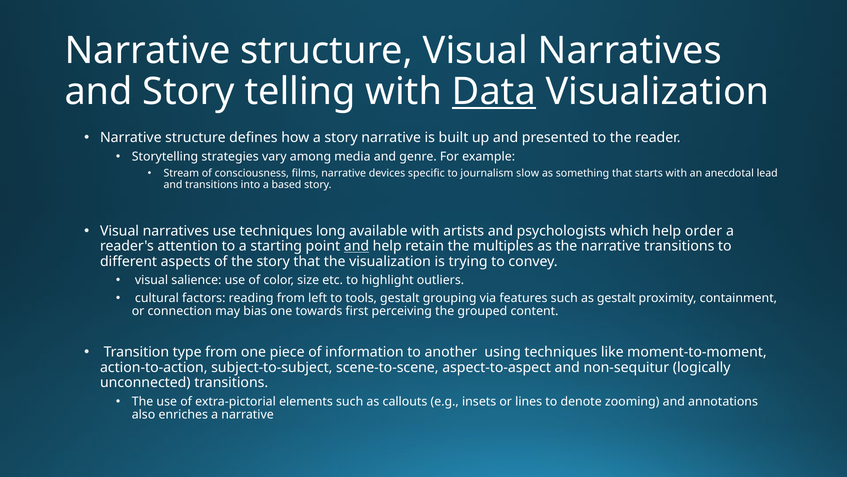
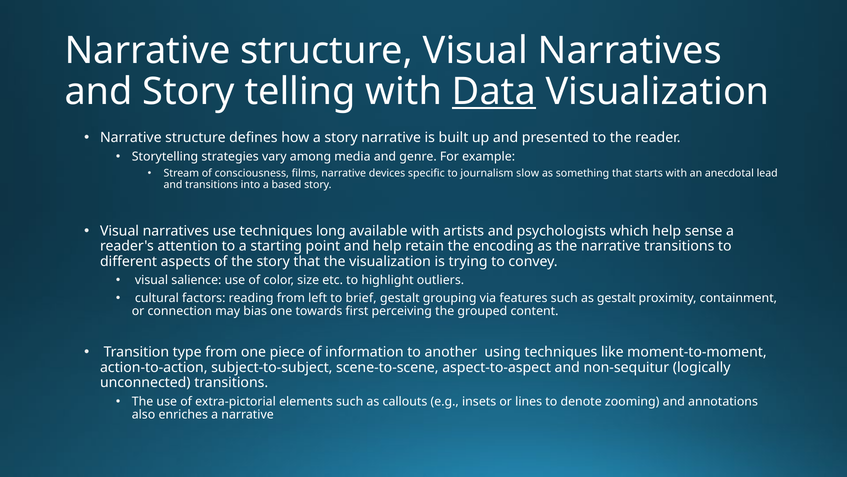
order: order -> sense (704, 231)
and underline: present -> none (357, 246)
multiples: multiples -> encoding (503, 246)
tools: tools -> brief (361, 298)
